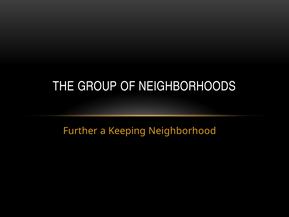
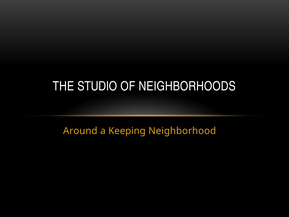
GROUP: GROUP -> STUDIO (97, 86)
Further: Further -> Around (80, 131)
